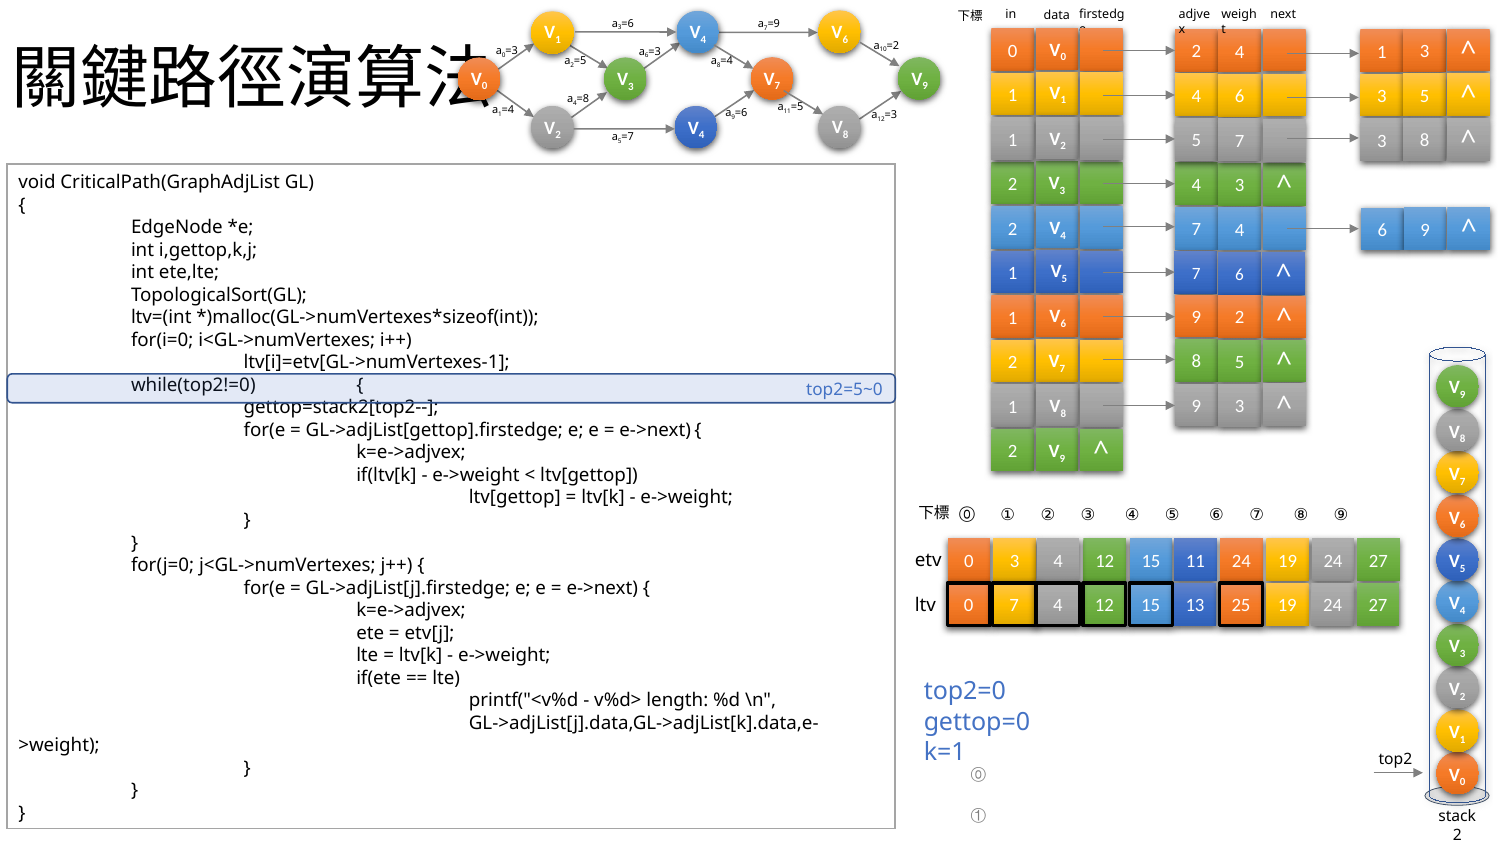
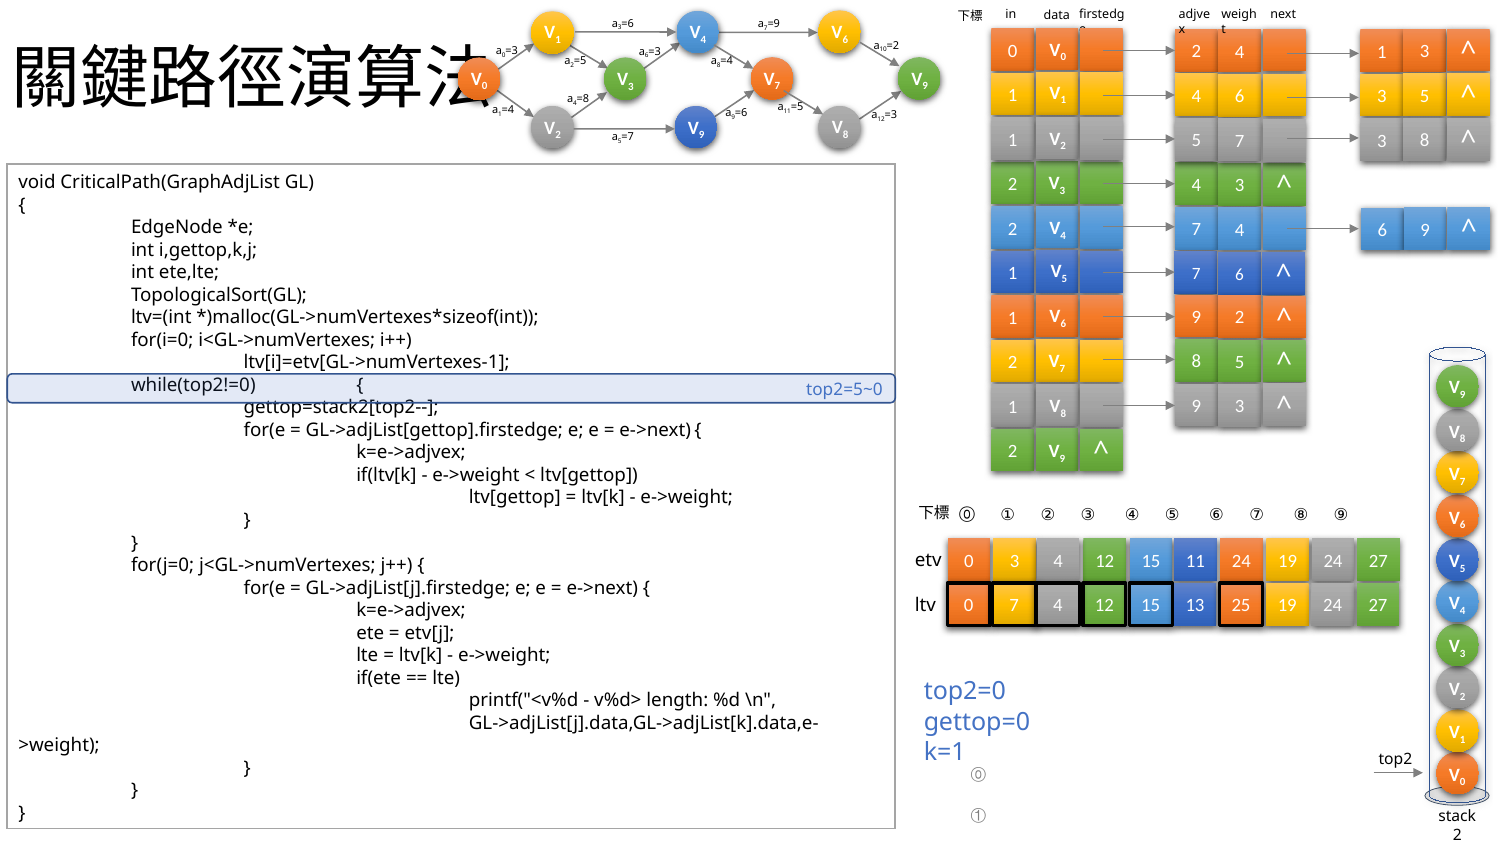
4: 4 -> 9 (702, 135)
